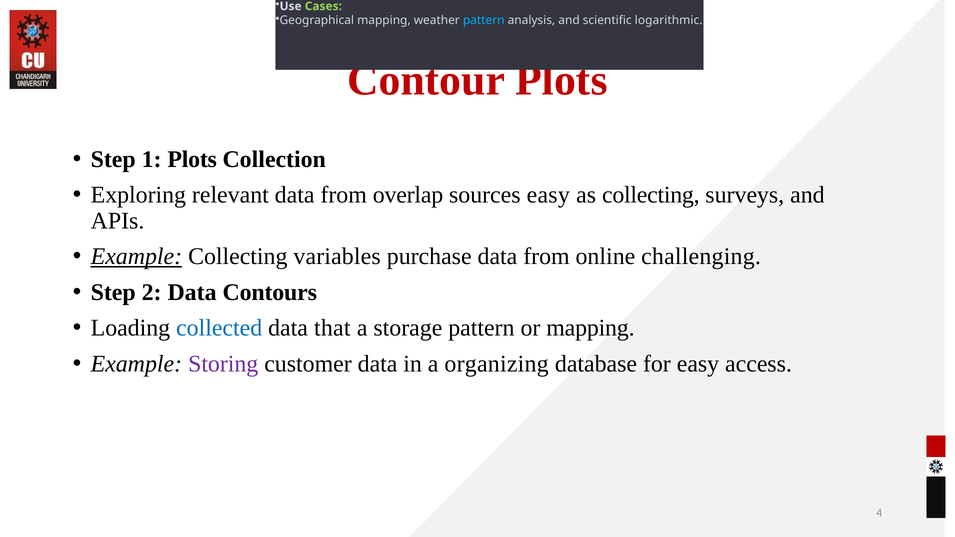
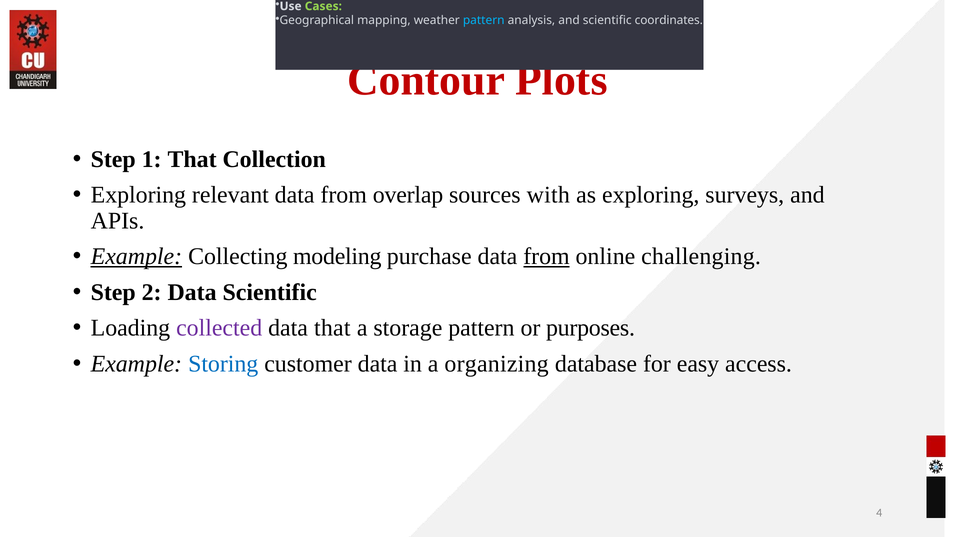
logarithmic: logarithmic -> coordinates (669, 21)
1 Plots: Plots -> That (192, 159)
sources easy: easy -> with (548, 195)
as collecting: collecting -> exploring (651, 195)
variables: variables -> modeling (337, 257)
from underline: none -> present (546, 257)
Data Contours: Contours -> Scientific (270, 292)
collected colour: blue -> purple (219, 328)
or mapping: mapping -> purposes (591, 328)
Storing colour: purple -> blue (223, 364)
